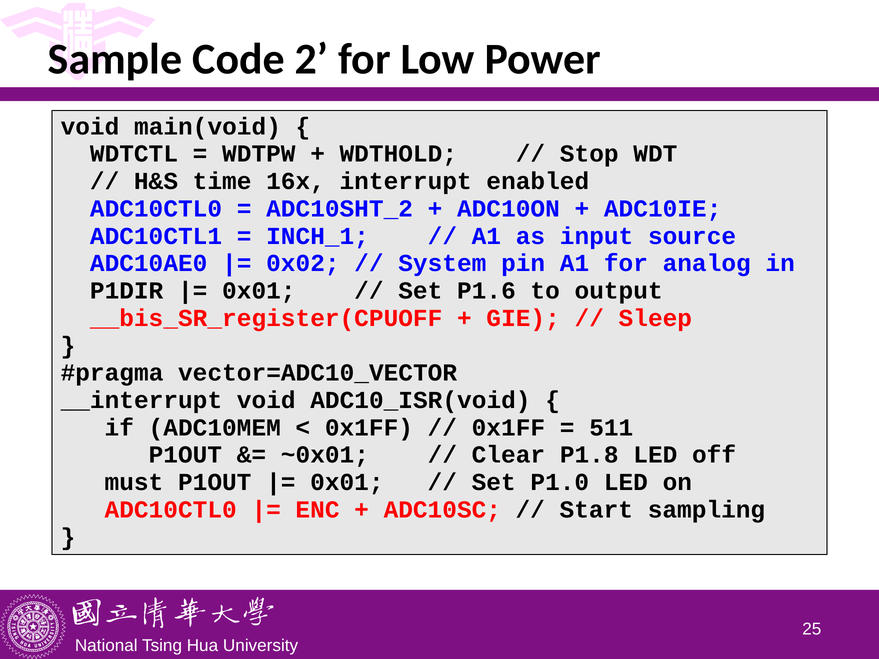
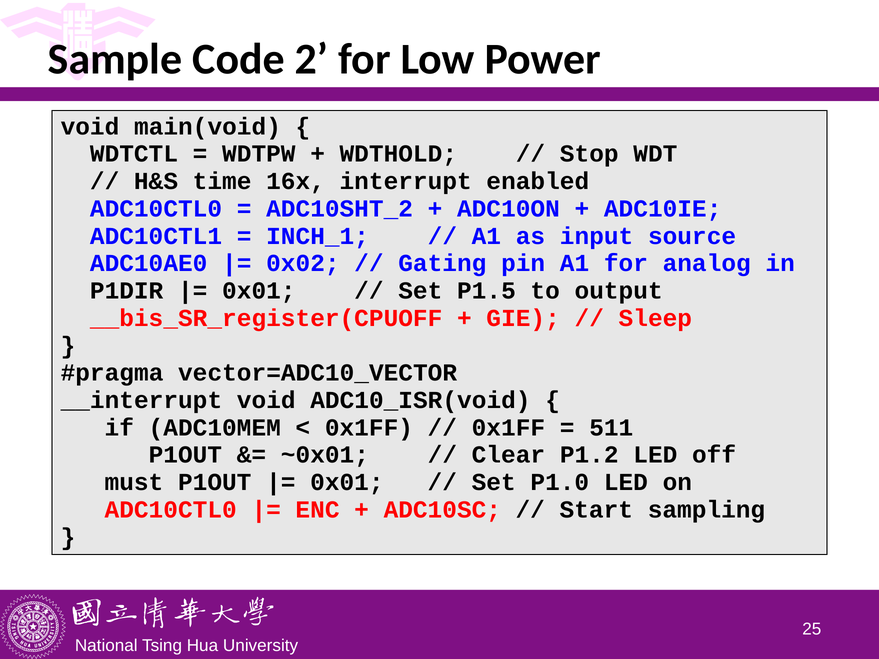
System: System -> Gating (442, 263)
P1.6: P1.6 -> P1.5 (486, 291)
P1.8: P1.8 -> P1.2 (589, 455)
